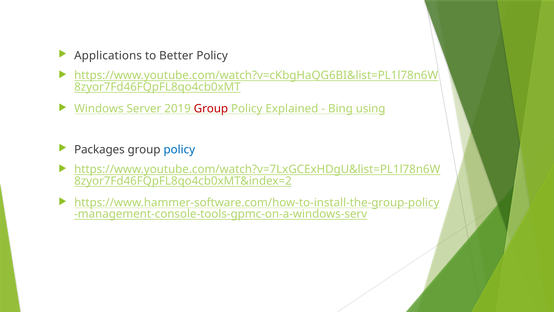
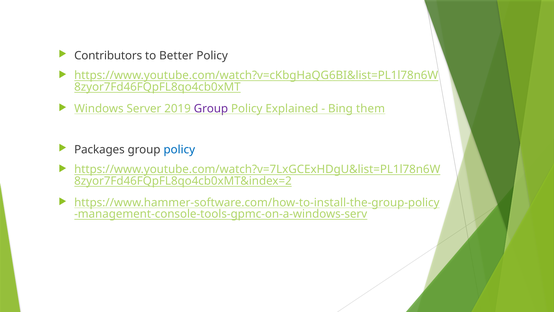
Applications: Applications -> Contributors (108, 56)
Group colour: red -> purple (211, 108)
using: using -> them (370, 108)
